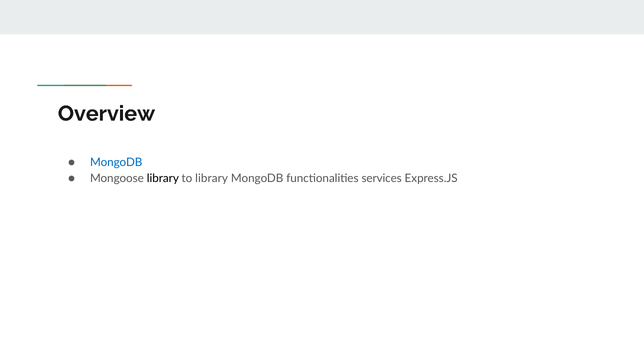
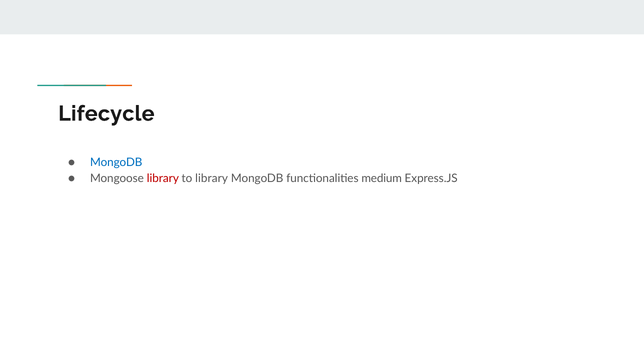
Overview: Overview -> Lifecycle (106, 114)
library colour: black -> red (163, 179)
services: services -> medium (382, 179)
